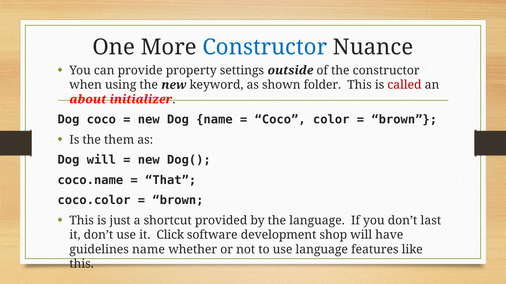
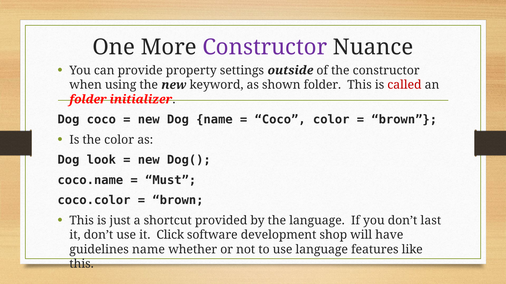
Constructor colour: blue -> purple (265, 47)
about: about -> folder (88, 100)
the them: them -> color (119, 140)
Dog will: will -> look (101, 160)
That: That -> Must (171, 181)
